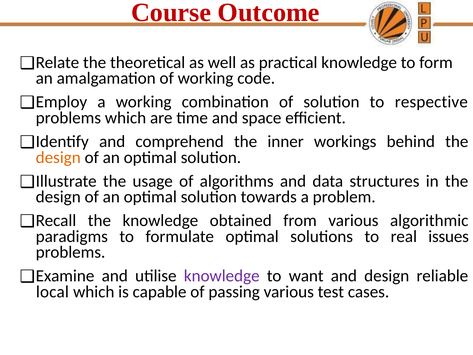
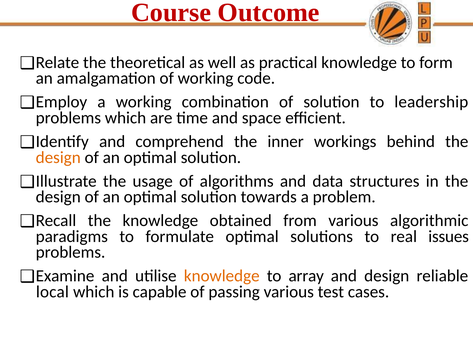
respective: respective -> leadership (431, 102)
knowledge colour: purple -> orange (222, 276)
want: want -> array (306, 276)
